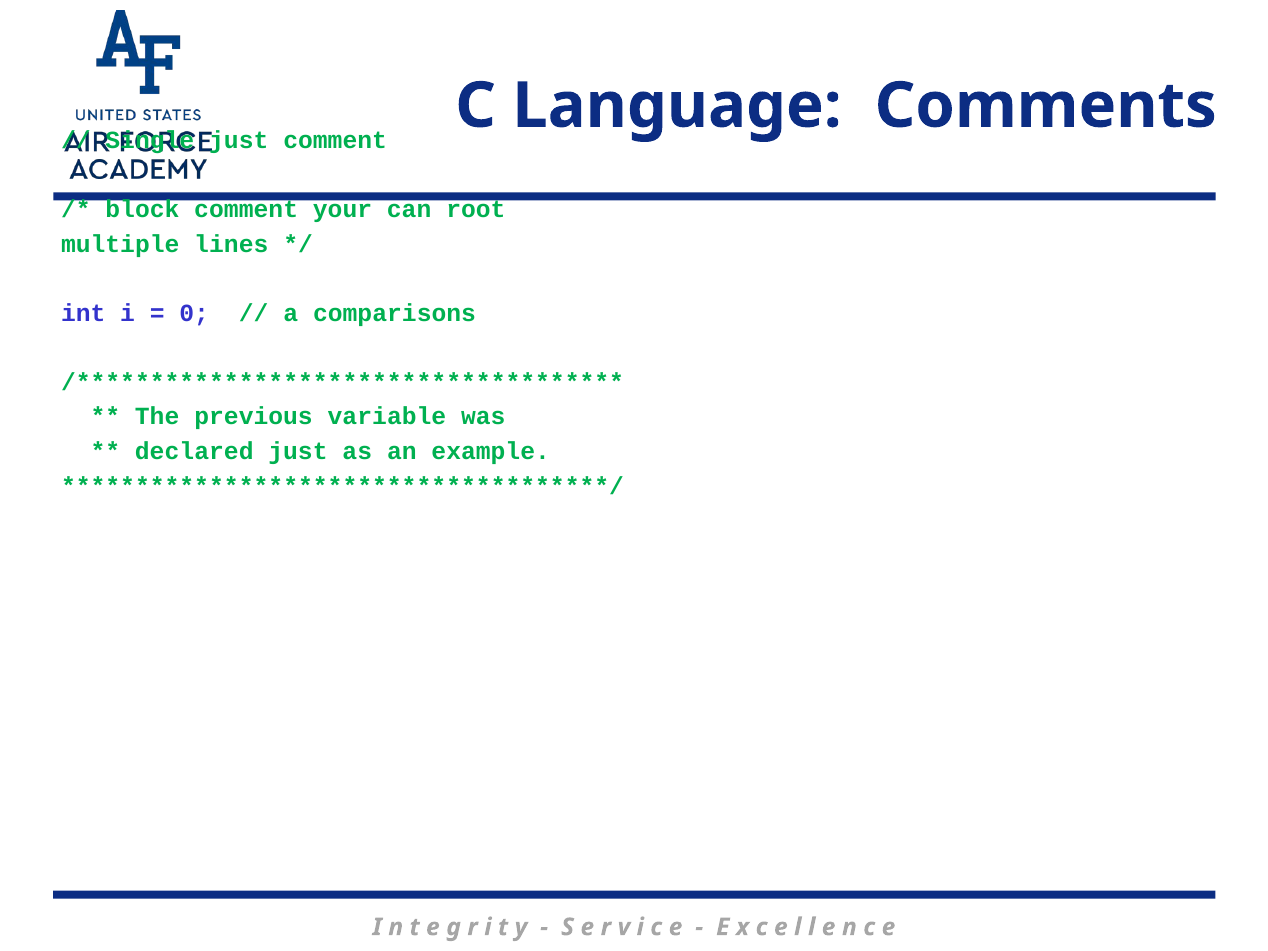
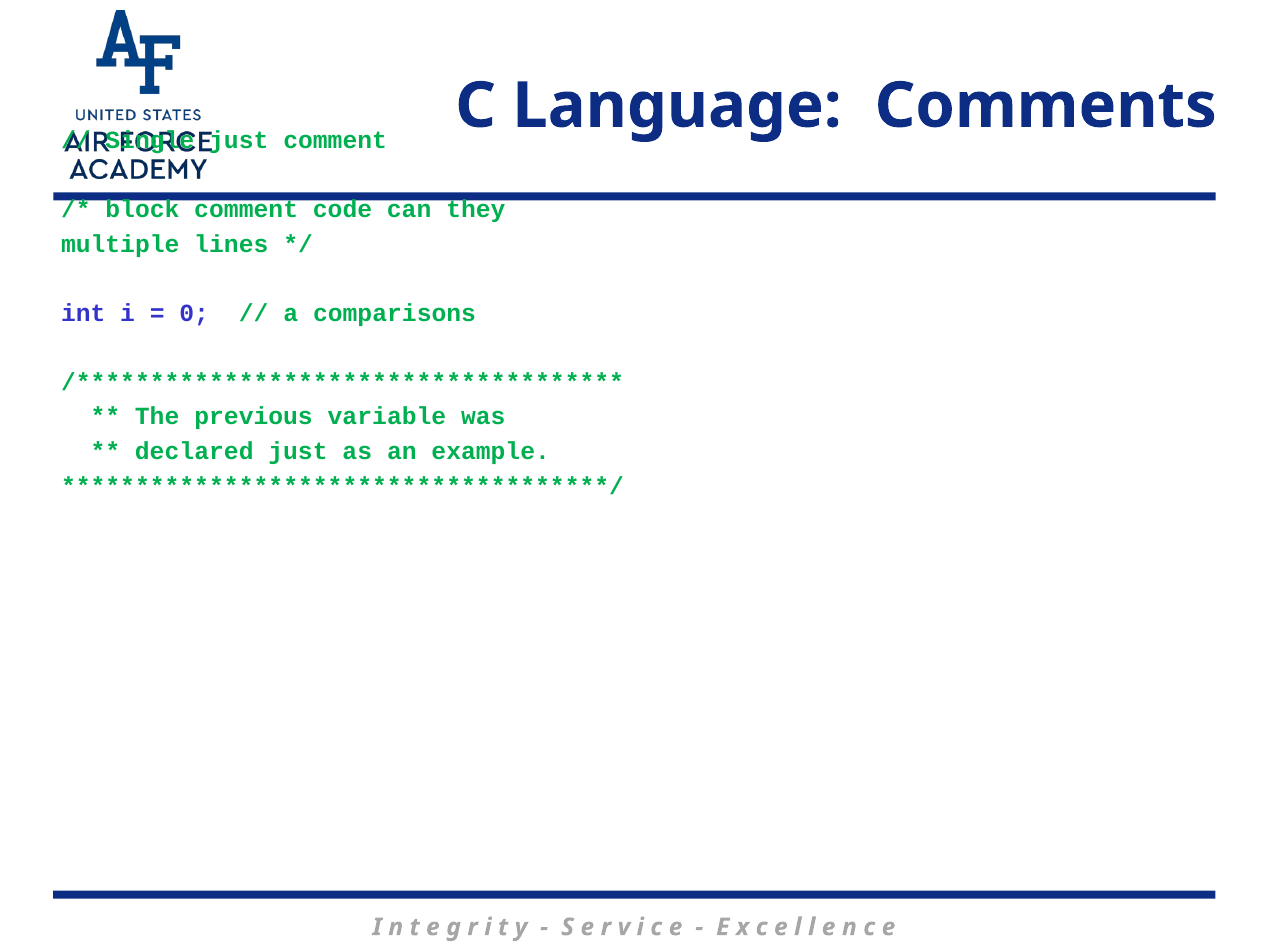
your: your -> code (343, 210)
root: root -> they (476, 210)
